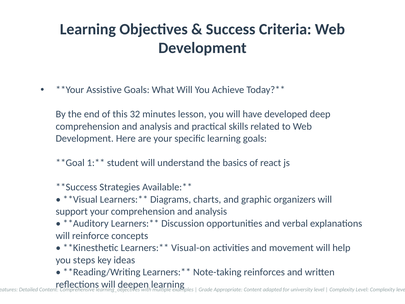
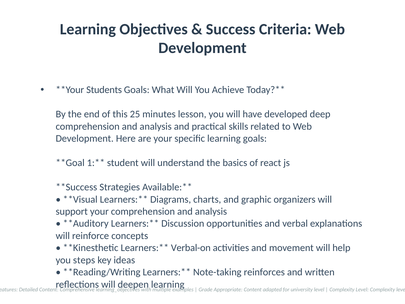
Assistive: Assistive -> Students (104, 90)
32: 32 -> 25 (135, 114)
Visual-on: Visual-on -> Verbal-on (191, 248)
